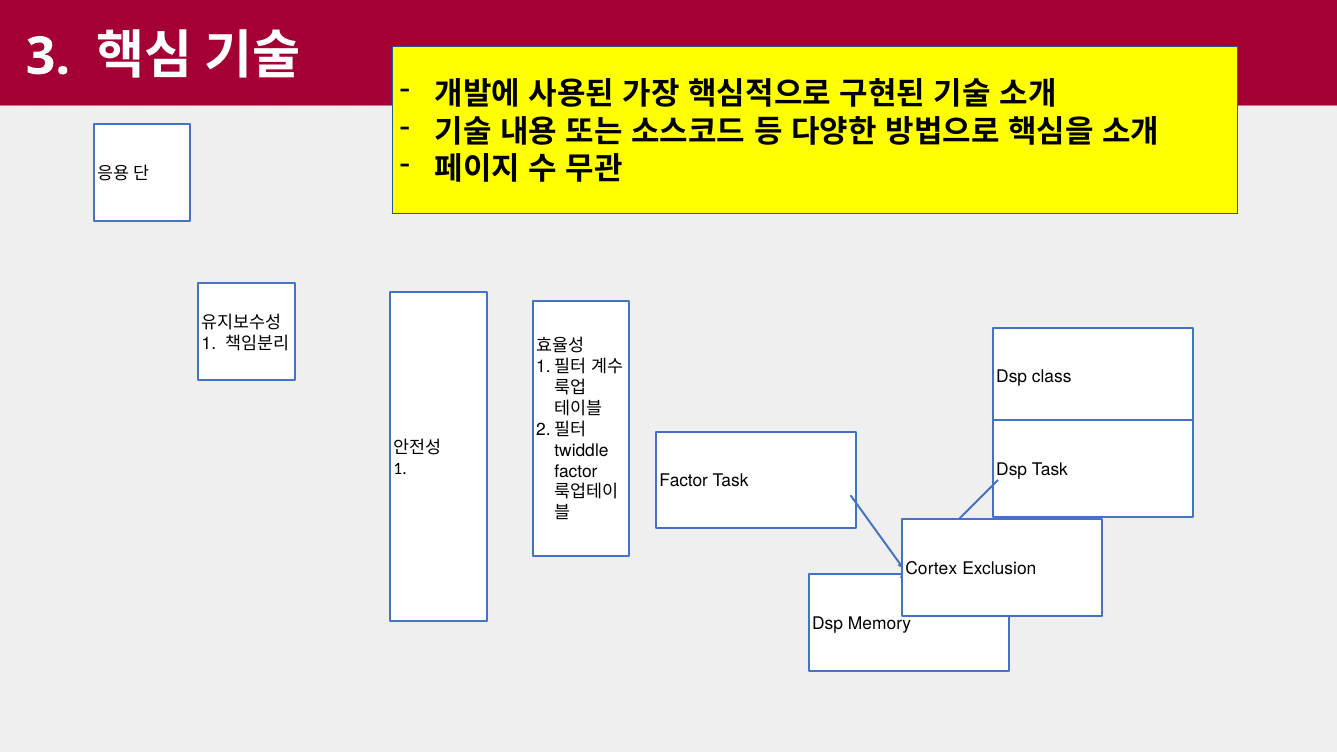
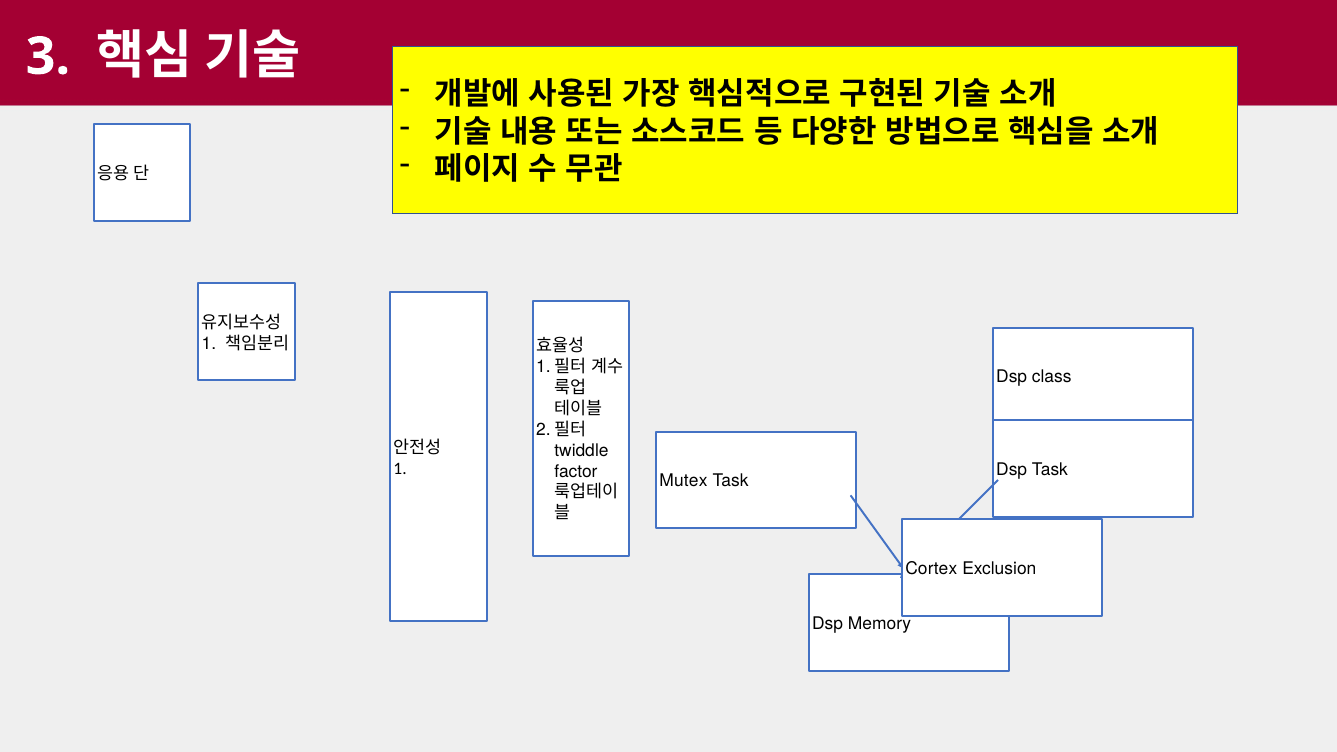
Factor: Factor -> Mutex (683, 481)
